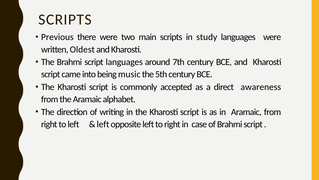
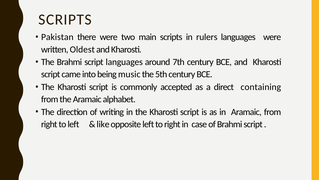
Previous: Previous -> Pakistan (57, 37)
study: study -> rulers (207, 37)
awareness: awareness -> containing (261, 87)
left: left -> like (103, 124)
